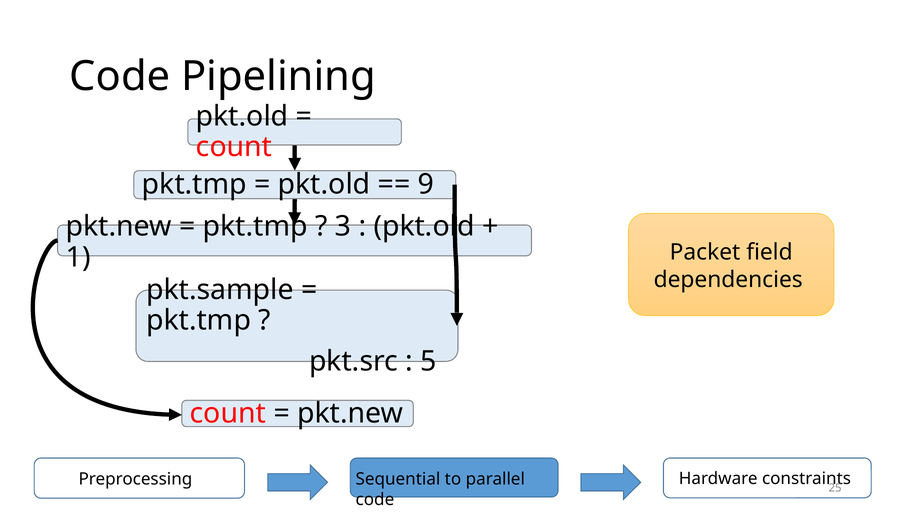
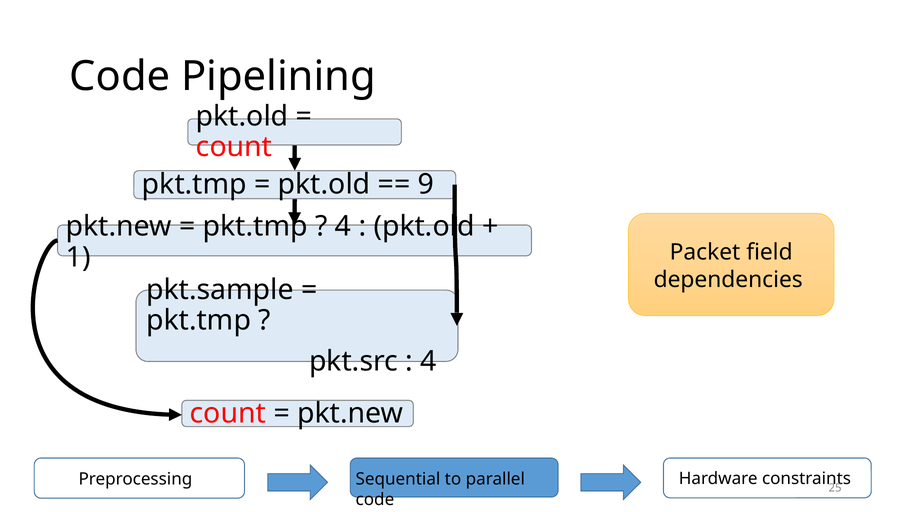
3: 3 -> 4 (343, 227)
5: 5 -> 4 (429, 362)
